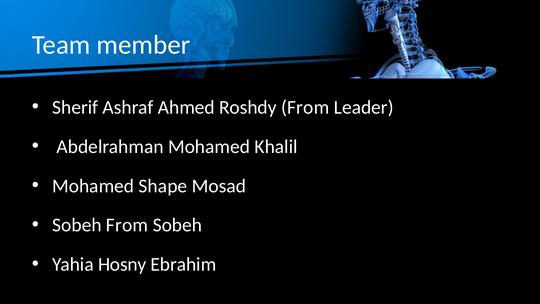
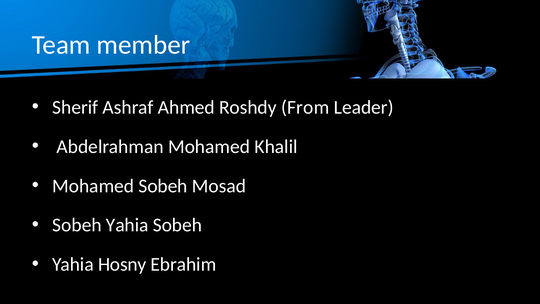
Mohamed Shape: Shape -> Sobeh (163, 186)
Sobeh From: From -> Yahia (127, 225)
